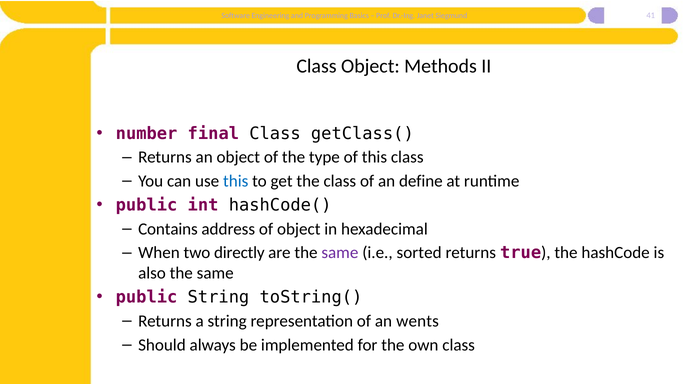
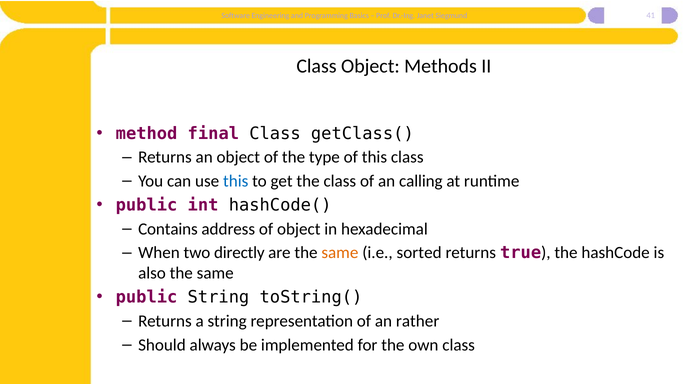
number: number -> method (147, 133)
define: define -> calling (421, 181)
same colour: purple -> orange (340, 253)
wents: wents -> rather (418, 321)
